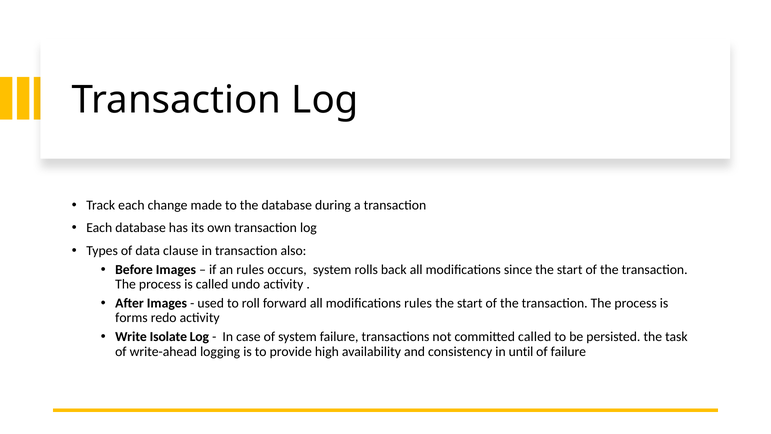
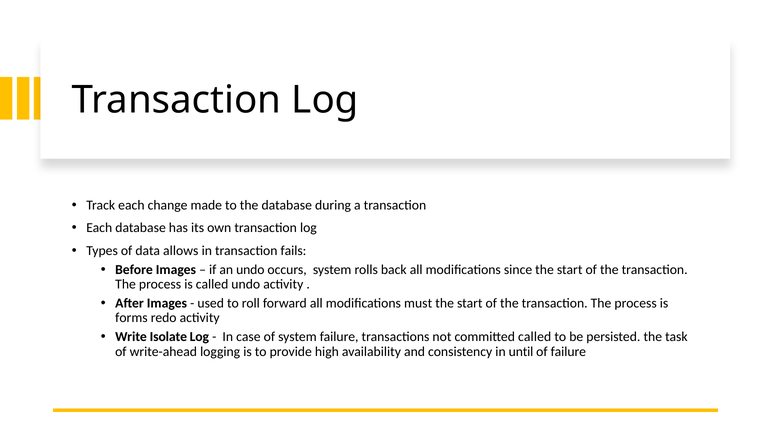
clause: clause -> allows (181, 251)
also: also -> fails (293, 251)
an rules: rules -> undo (250, 269)
modifications rules: rules -> must (418, 303)
